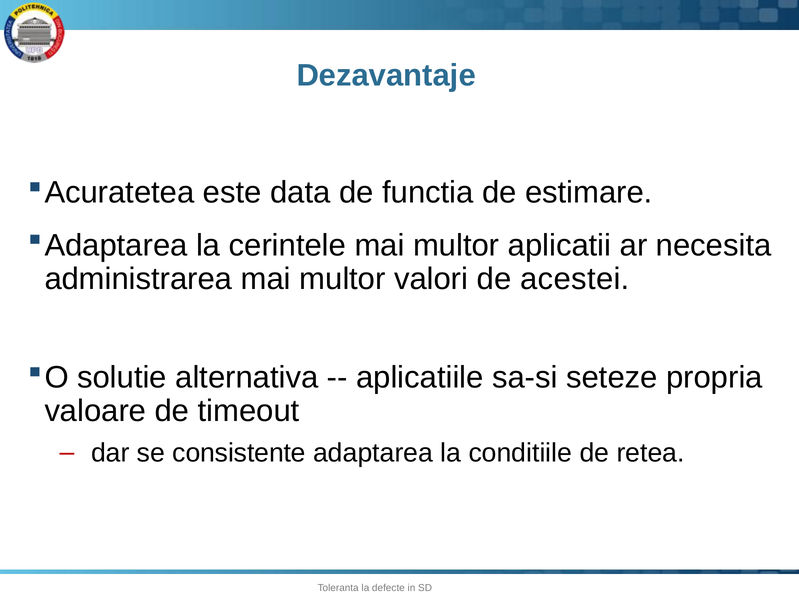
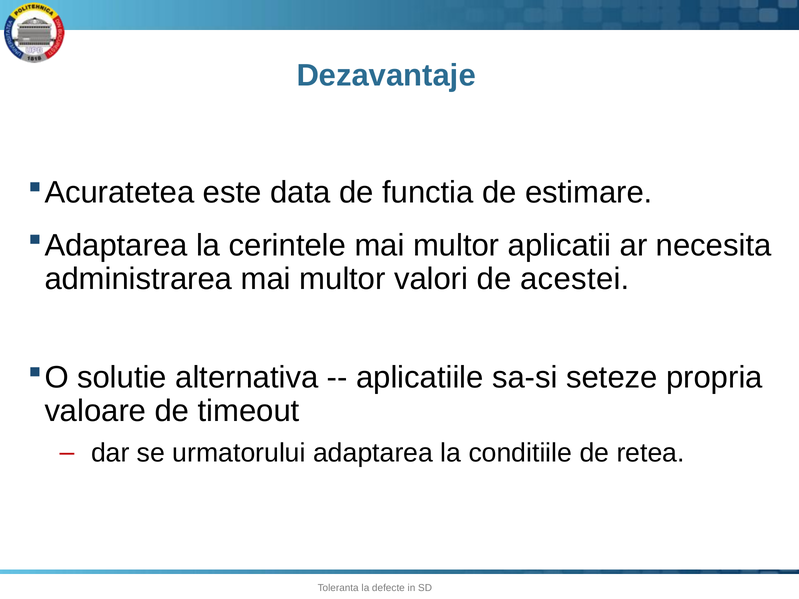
consistente: consistente -> urmatorului (239, 453)
